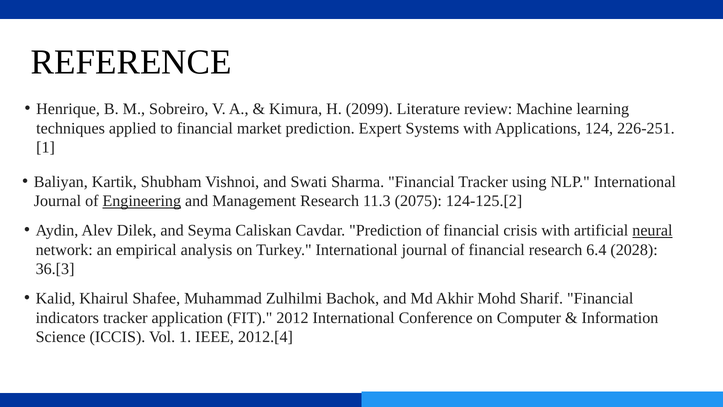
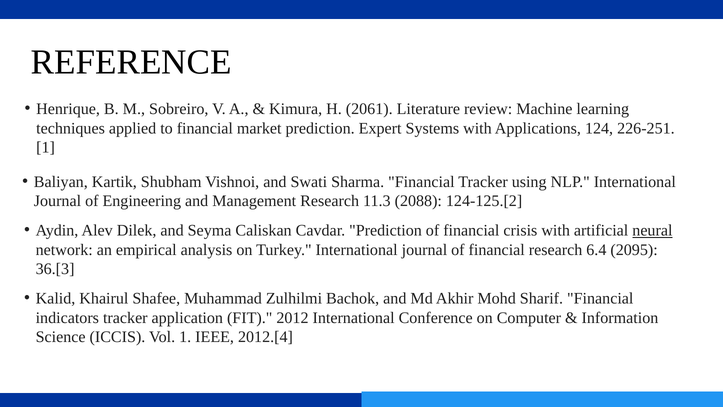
2099: 2099 -> 2061 (369, 109)
Engineering underline: present -> none (142, 201)
2075: 2075 -> 2088 (418, 201)
2028: 2028 -> 2095 (634, 250)
